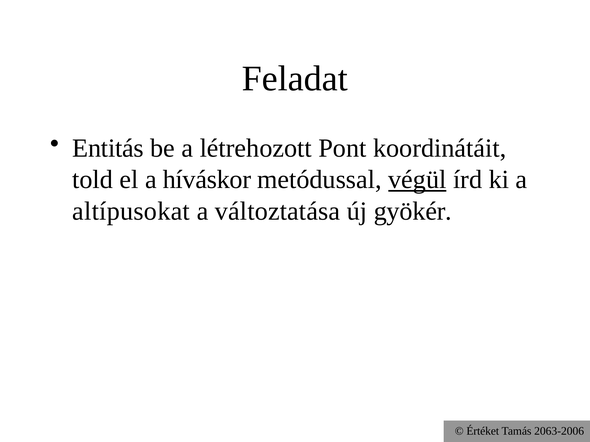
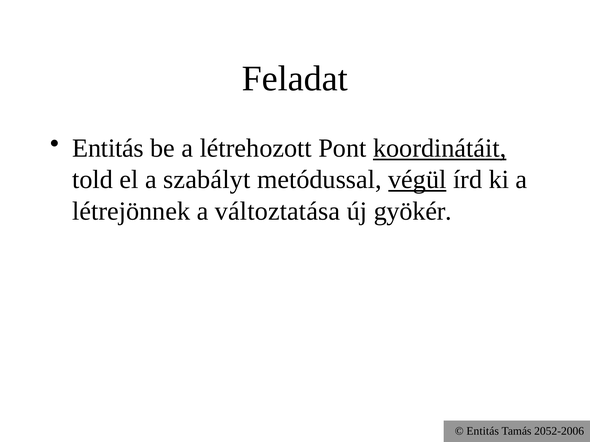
koordinátáit underline: none -> present (440, 148)
híváskor: híváskor -> szabályt (207, 180)
altípusokat: altípusokat -> létrejönnek (131, 211)
Értéket: Értéket -> Entitás (483, 432)
2063-2006: 2063-2006 -> 2052-2006 (559, 432)
